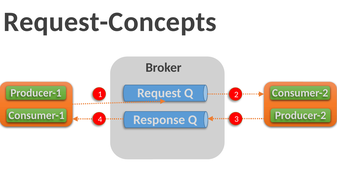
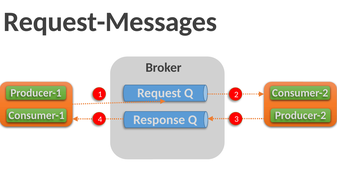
Request-Concepts: Request-Concepts -> Request-Messages (110, 22)
